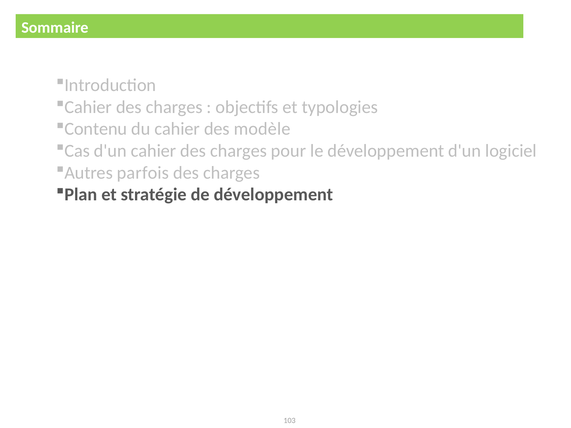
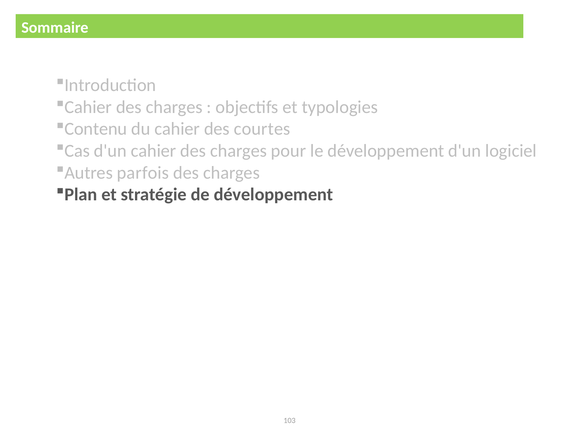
modèle: modèle -> courtes (262, 129)
